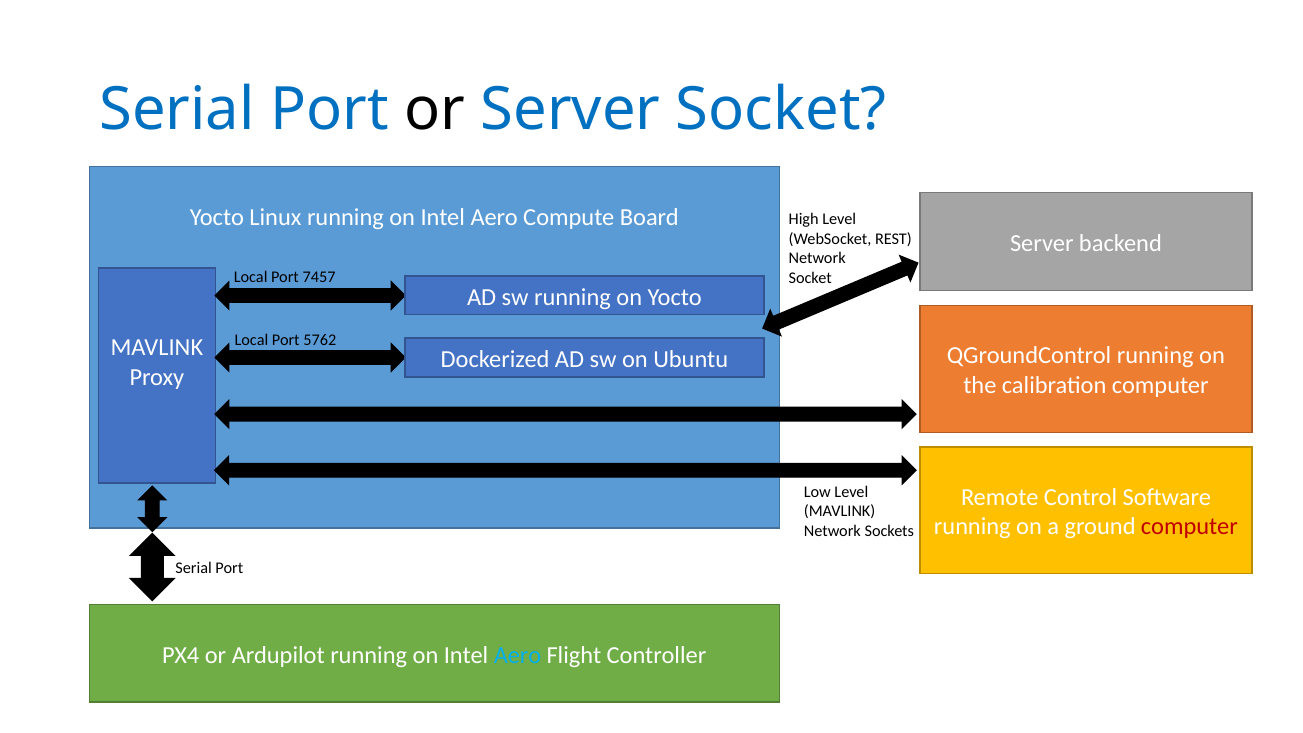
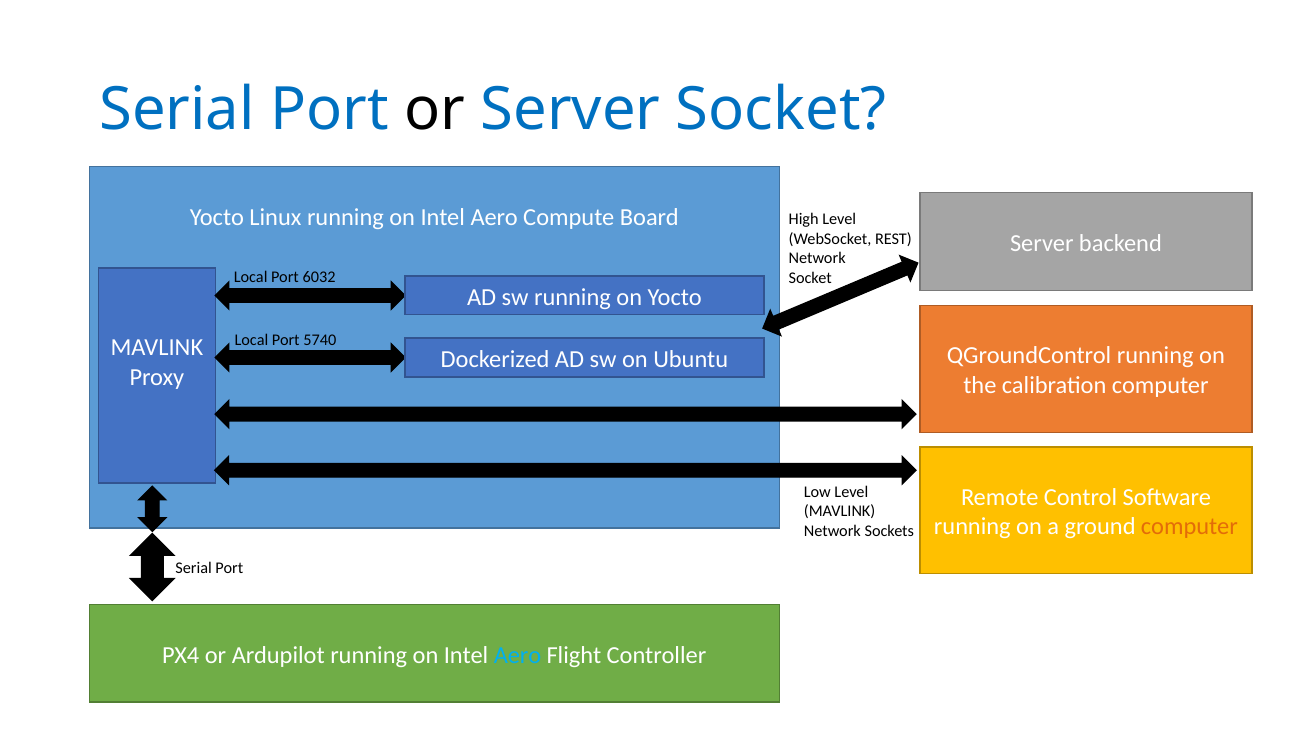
7457: 7457 -> 6032 (319, 277)
5762: 5762 -> 5740 (320, 340)
computer colour: red -> orange (1189, 527)
